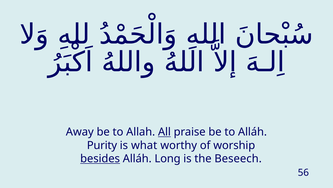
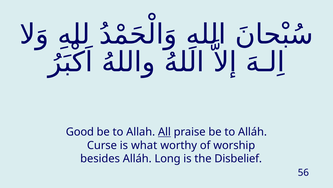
Away: Away -> Good (80, 131)
Purity: Purity -> Curse (102, 145)
besides underline: present -> none (100, 158)
Beseech: Beseech -> Disbelief (238, 158)
